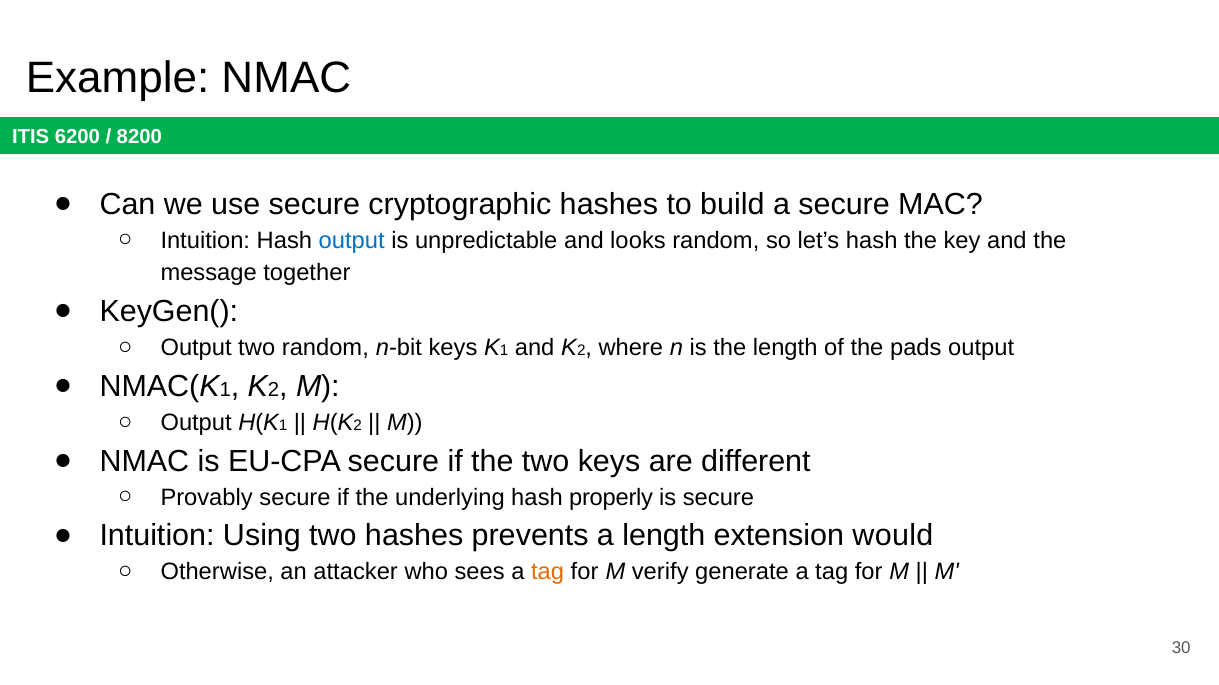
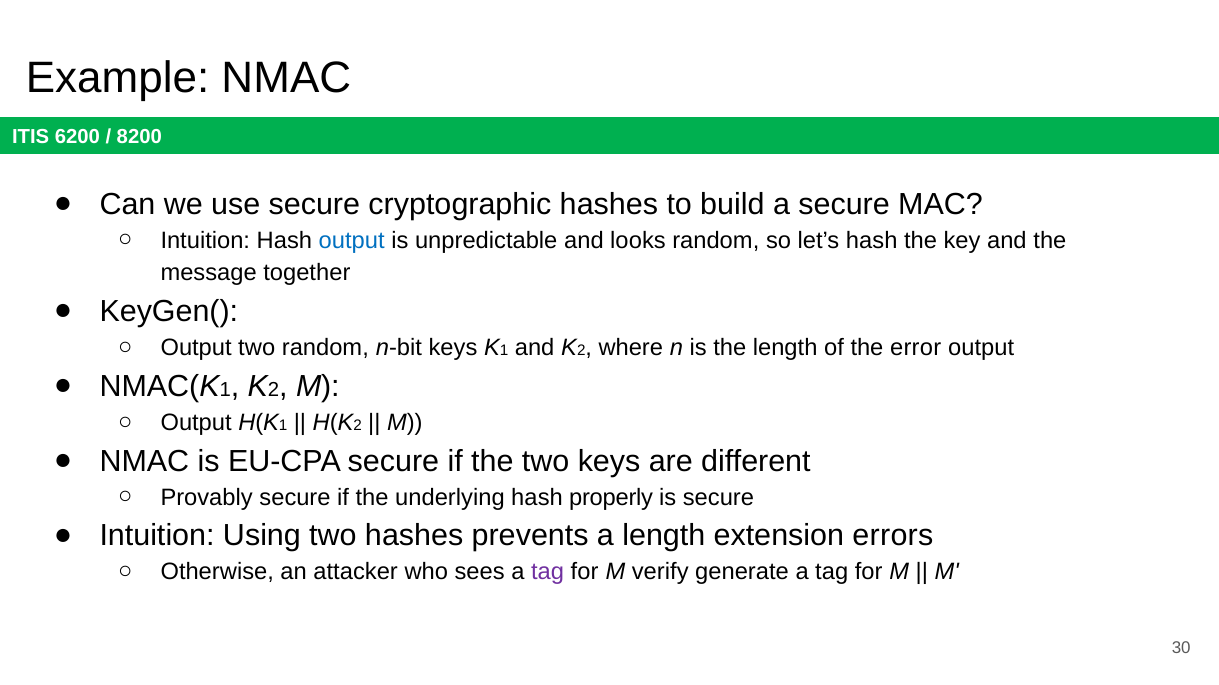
pads: pads -> error (916, 348)
would: would -> errors (893, 536)
tag colour: orange -> purple (548, 573)
